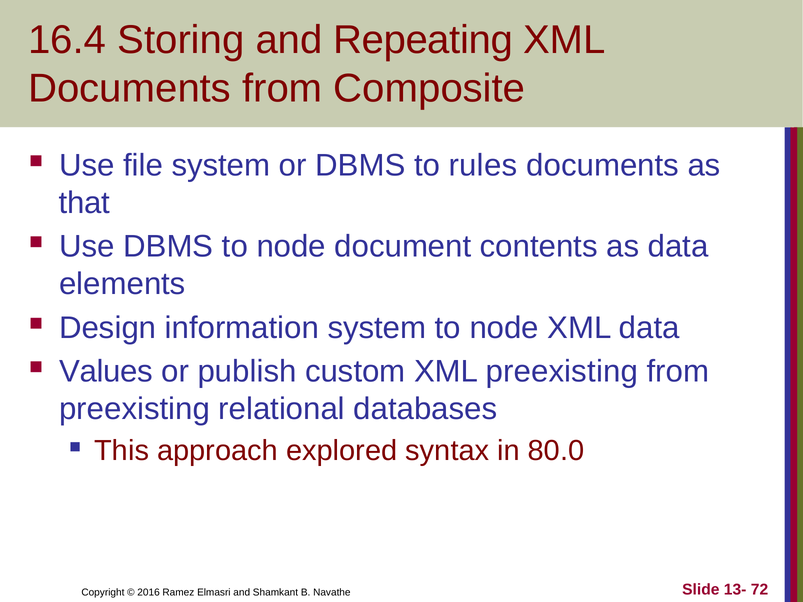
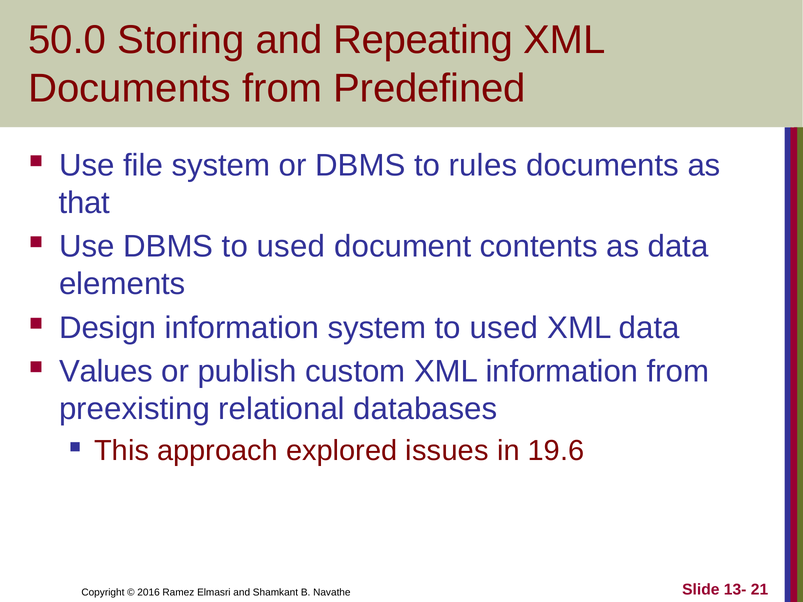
16.4: 16.4 -> 50.0 (67, 40)
Composite: Composite -> Predefined (429, 88)
DBMS to node: node -> used (291, 247)
system to node: node -> used (504, 328)
XML preexisting: preexisting -> information (562, 372)
syntax: syntax -> issues (447, 451)
80.0: 80.0 -> 19.6 (556, 451)
72: 72 -> 21 (760, 590)
